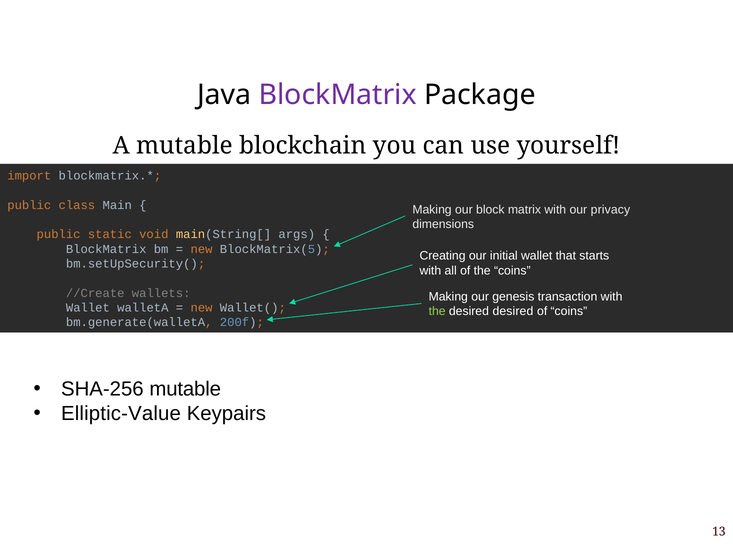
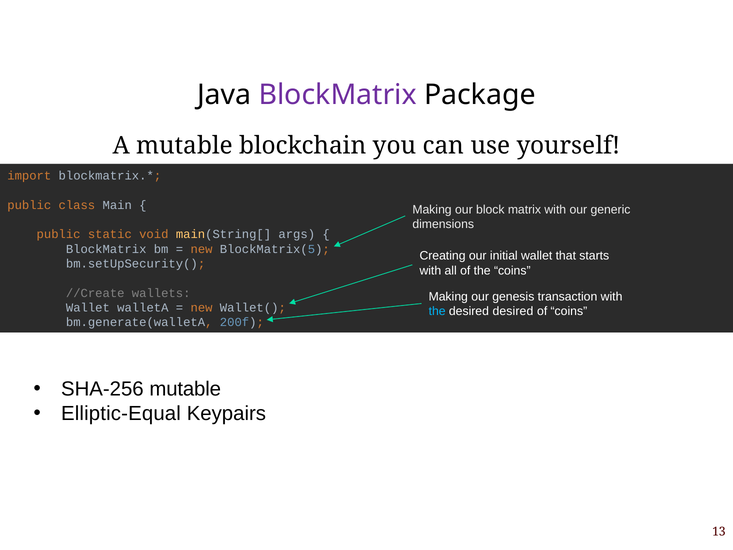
privacy: privacy -> generic (610, 209)
the colour: light green -> light blue (437, 311)
Elliptic-Value: Elliptic-Value -> Elliptic-Equal (121, 414)
